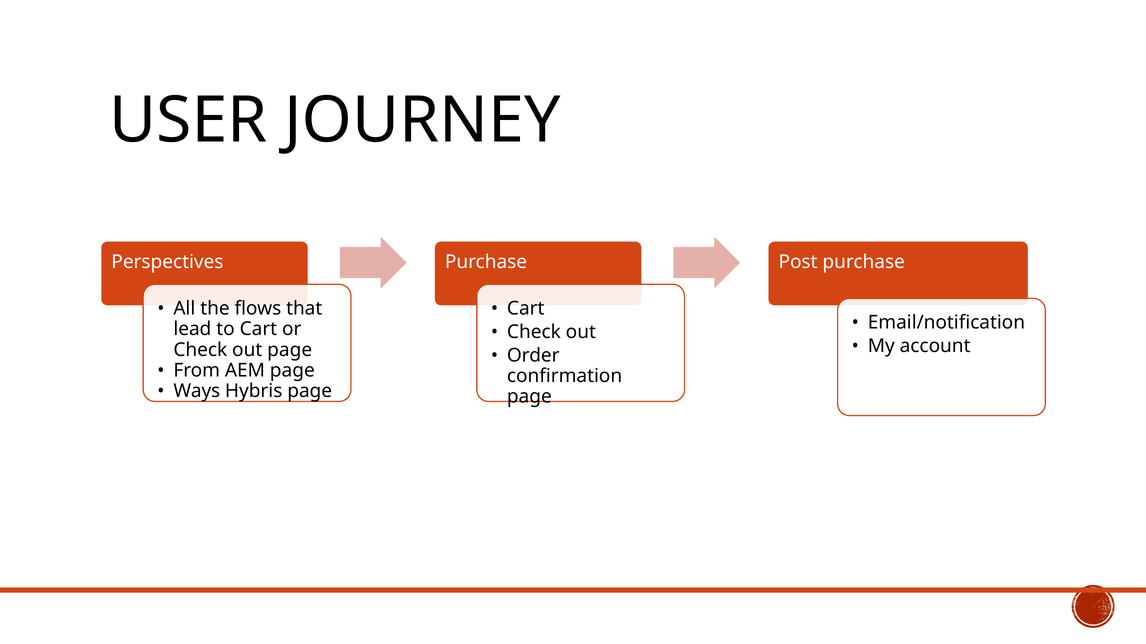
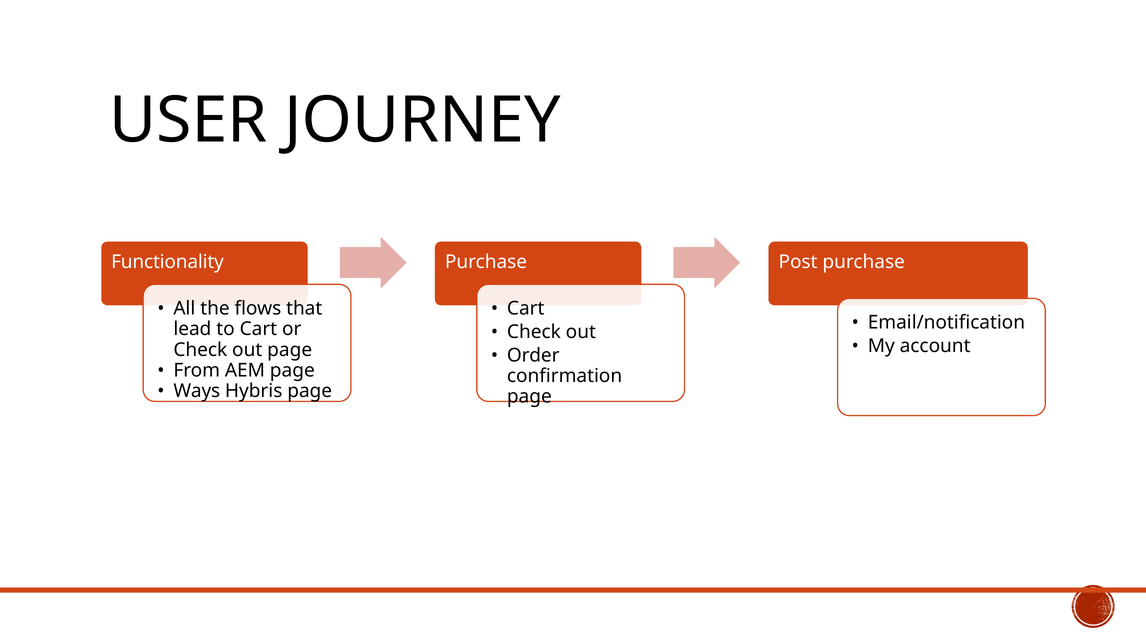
Perspectives: Perspectives -> Functionality (168, 262)
